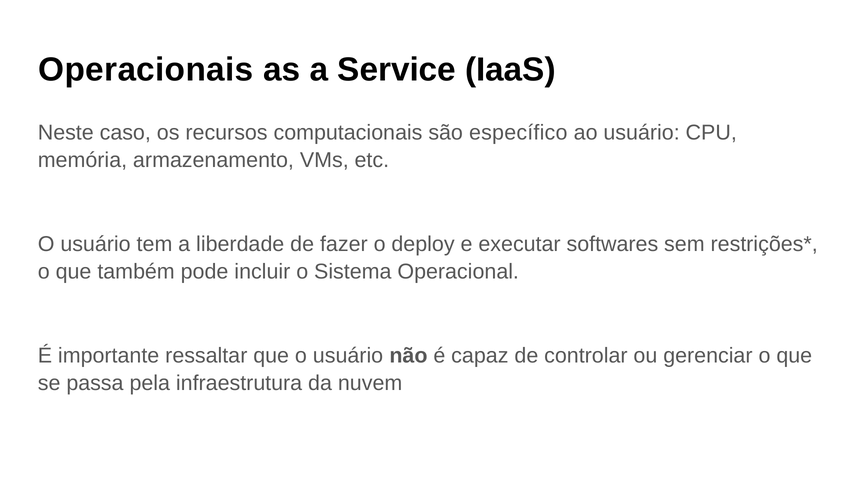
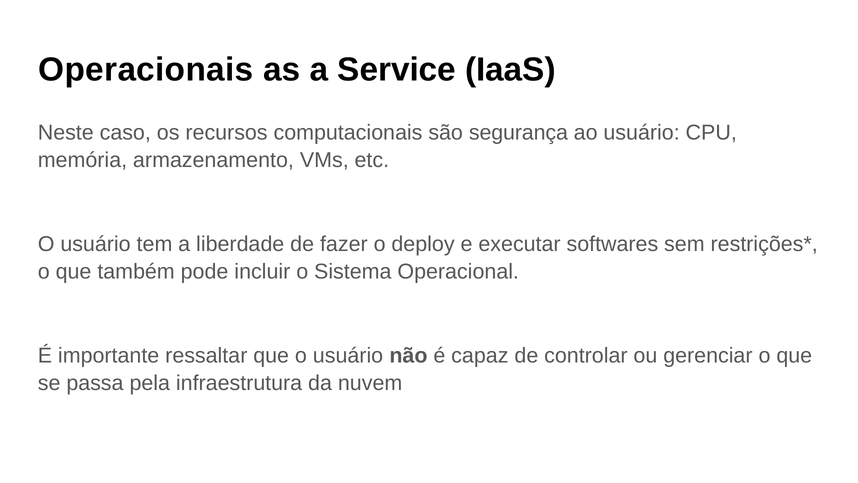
específico: específico -> segurança (518, 133)
